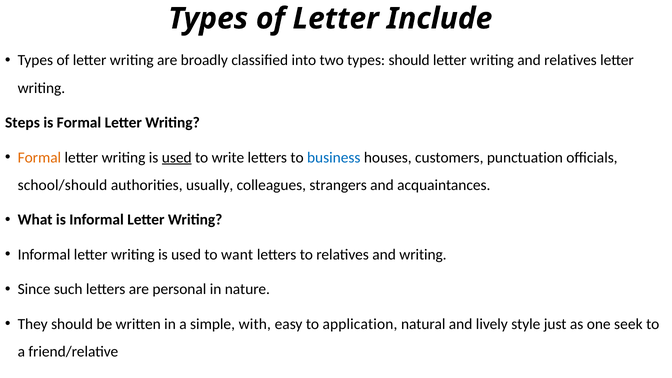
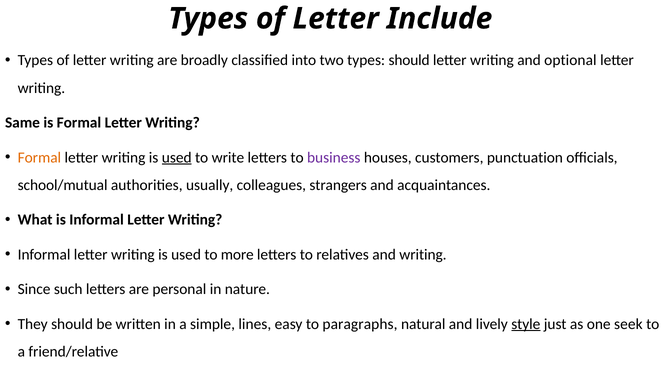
and relatives: relatives -> optional (570, 60)
Steps: Steps -> Same (23, 123)
business colour: blue -> purple (334, 158)
school/should: school/should -> school/mutual (63, 185)
want: want -> more (237, 255)
with: with -> lines (255, 324)
application: application -> paragraphs (360, 324)
style underline: none -> present (526, 324)
